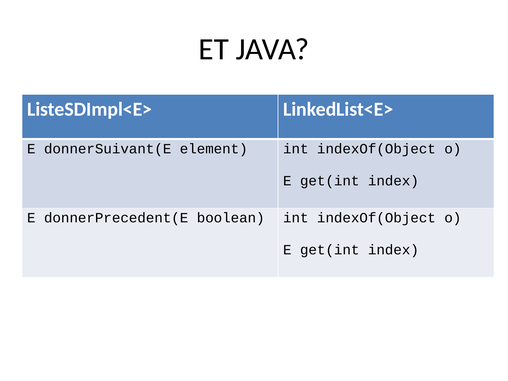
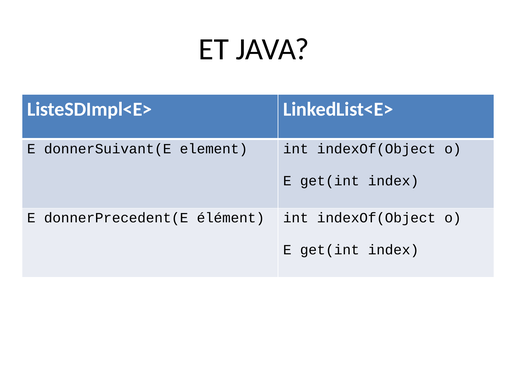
boolean: boolean -> élément (231, 218)
